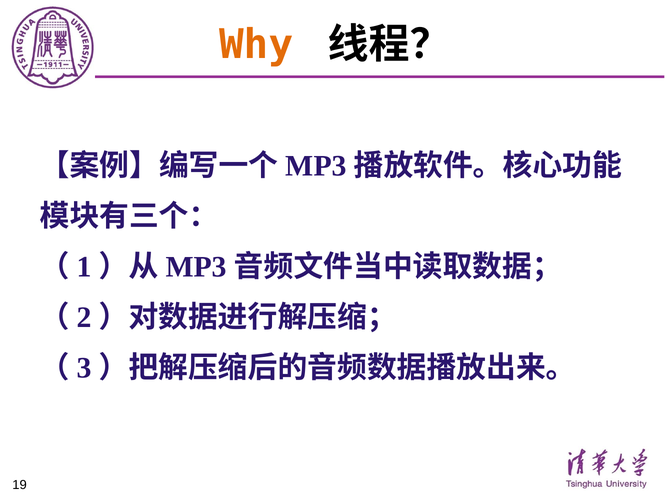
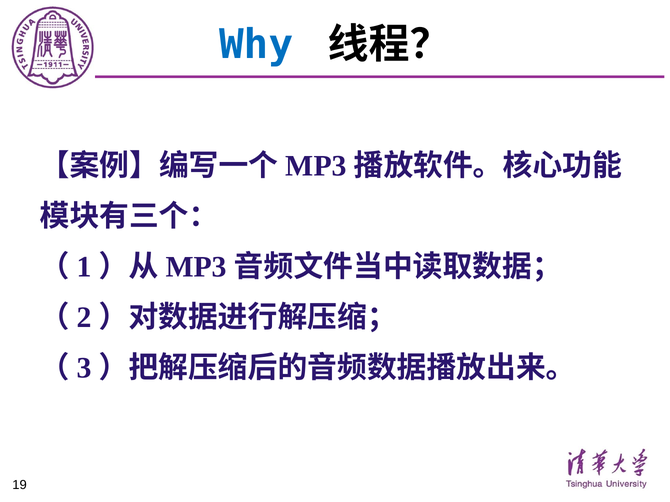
Why colour: orange -> blue (256, 45)
